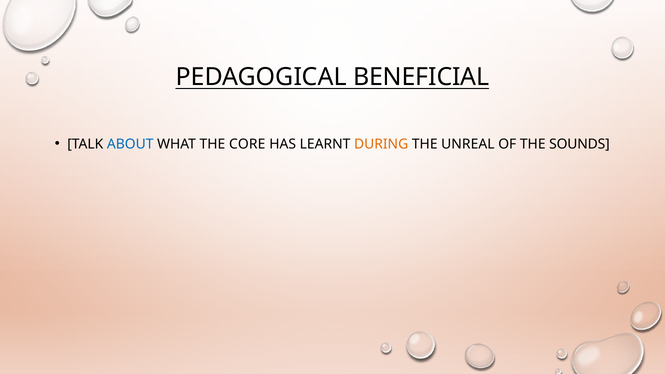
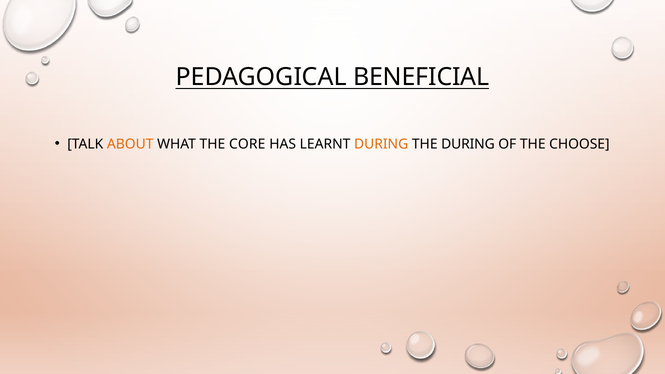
ABOUT colour: blue -> orange (130, 144)
THE UNREAL: UNREAL -> DURING (468, 144)
SOUNDS: SOUNDS -> CHOOSE (579, 144)
